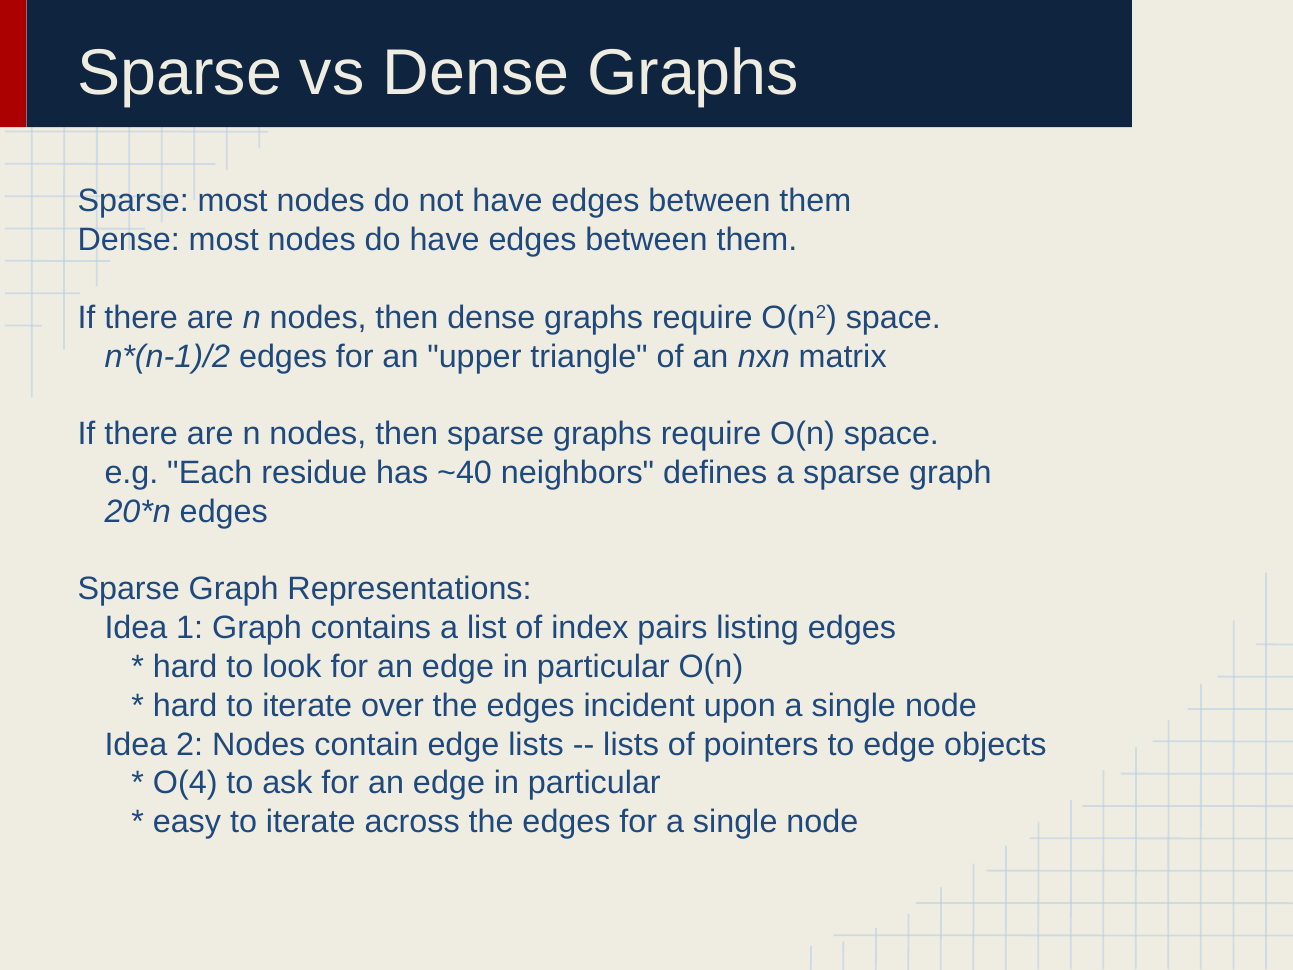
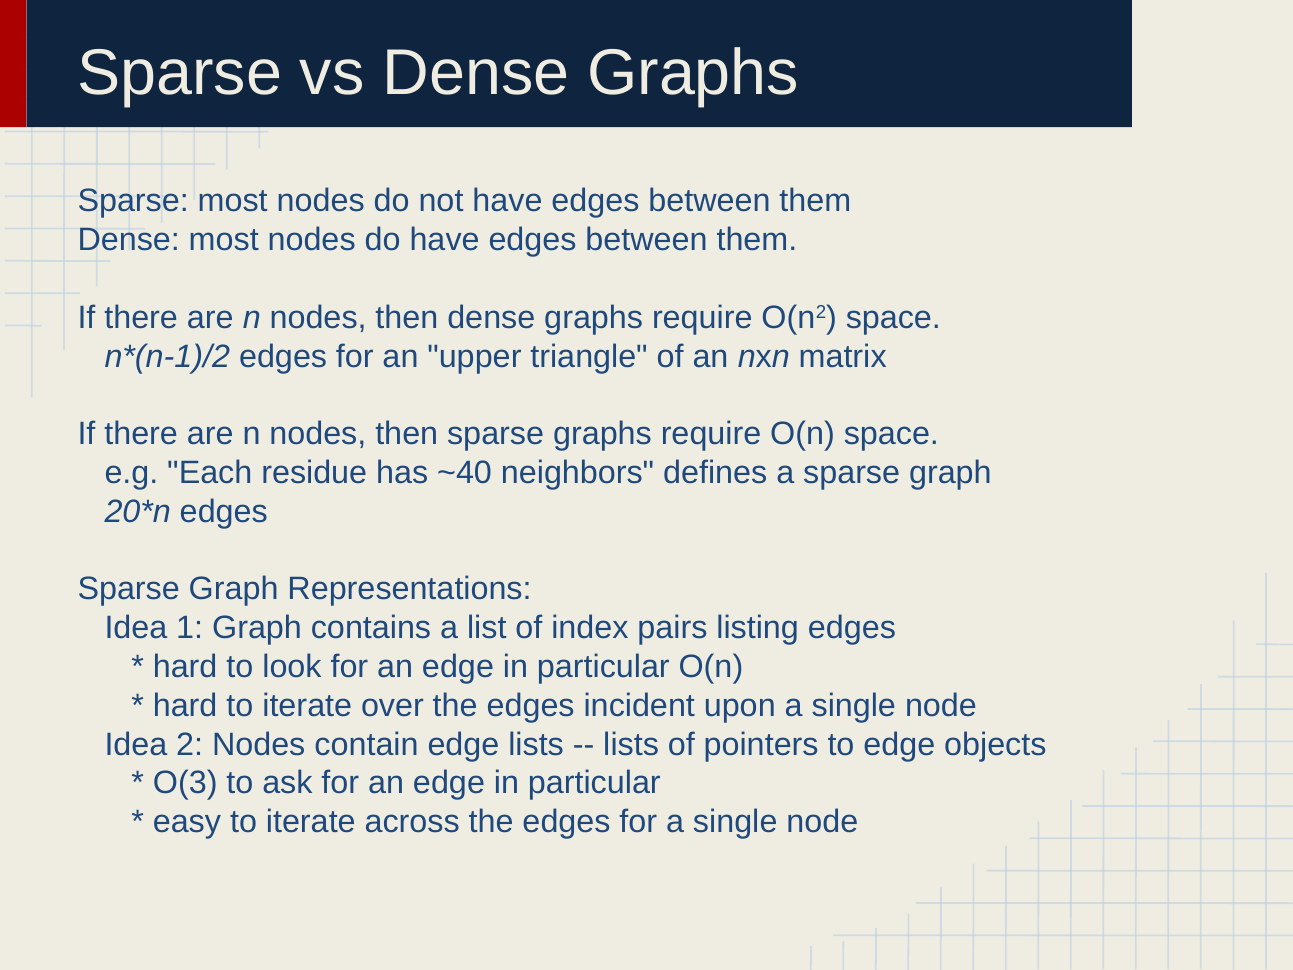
O(4: O(4 -> O(3 (185, 783)
